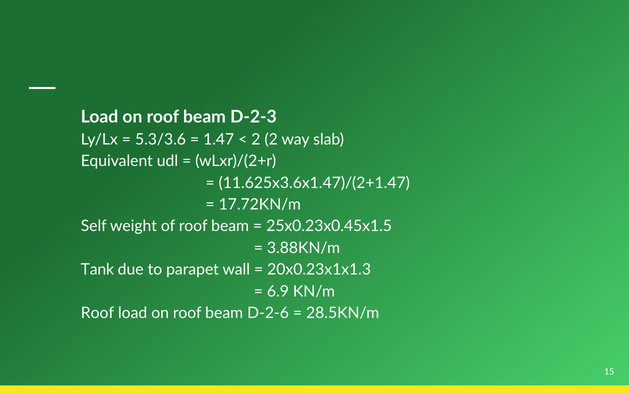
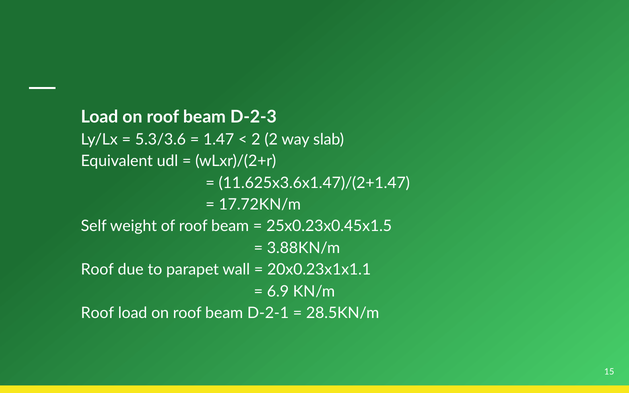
Tank: Tank -> Roof (97, 270)
20x0.23x1x1.3: 20x0.23x1x1.3 -> 20x0.23x1x1.1 (319, 270)
D-2-6: D-2-6 -> D-2-1 (268, 313)
